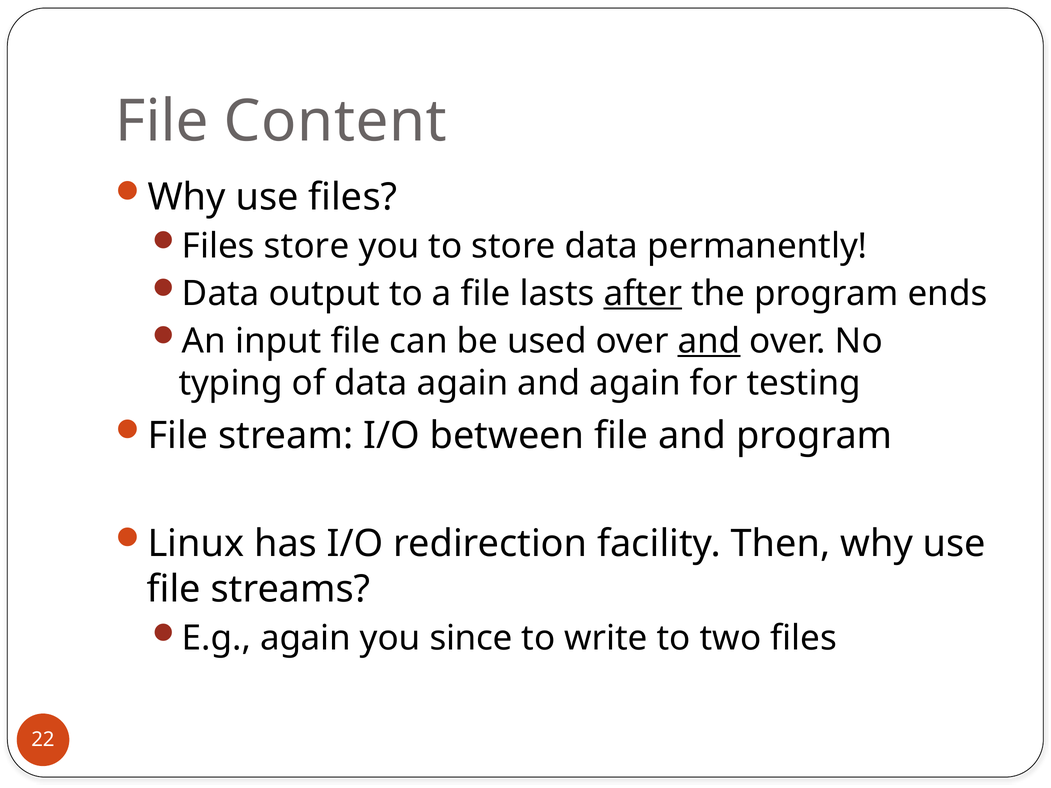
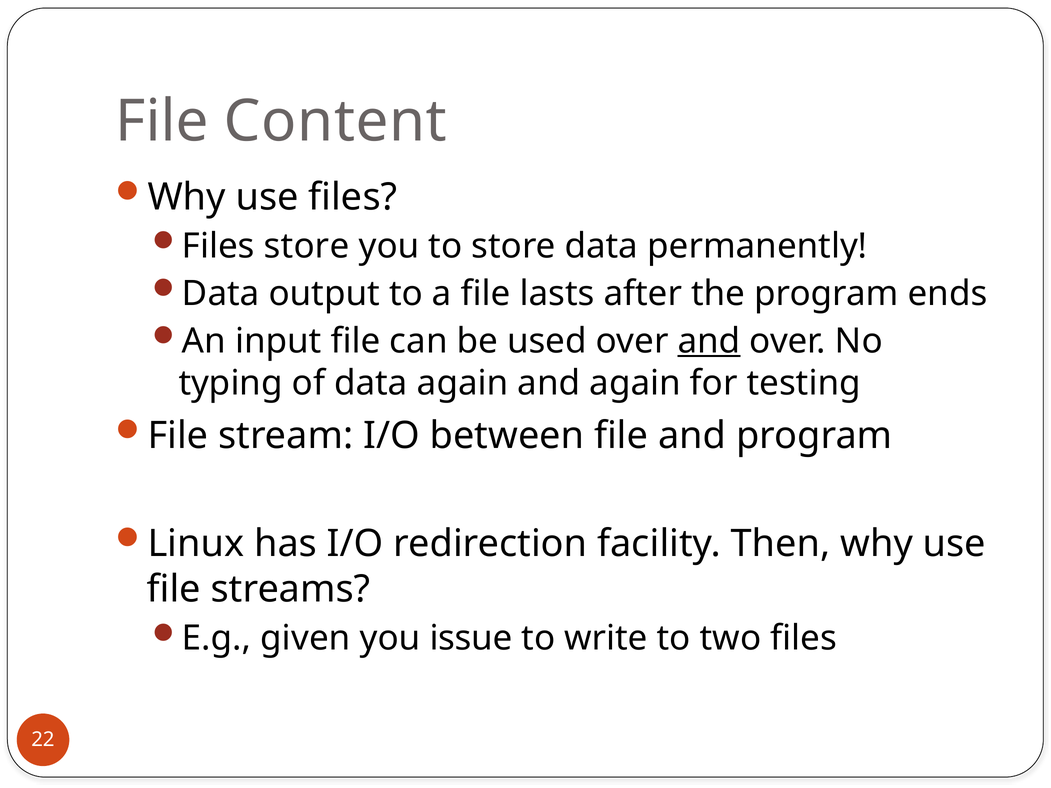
after underline: present -> none (643, 294)
E.g again: again -> given (305, 639)
since: since -> issue (471, 639)
